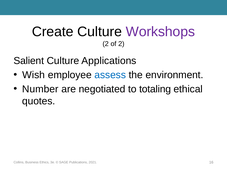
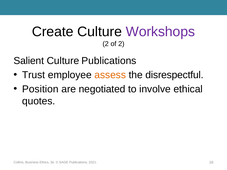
Culture Applications: Applications -> Publications (109, 61)
Wish: Wish -> Trust (34, 75)
assess colour: blue -> orange (110, 75)
environment: environment -> disrespectful (174, 75)
Number: Number -> Position (40, 89)
totaling: totaling -> involve (155, 89)
